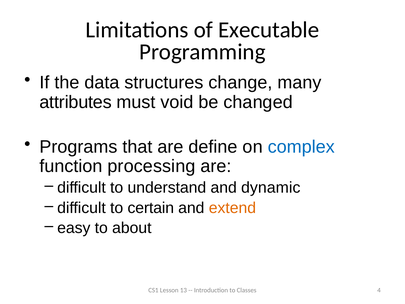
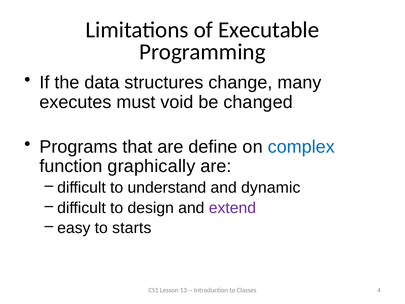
attributes: attributes -> executes (76, 102)
processing: processing -> graphically (151, 166)
certain: certain -> design (151, 208)
extend colour: orange -> purple (232, 208)
about: about -> starts (132, 228)
